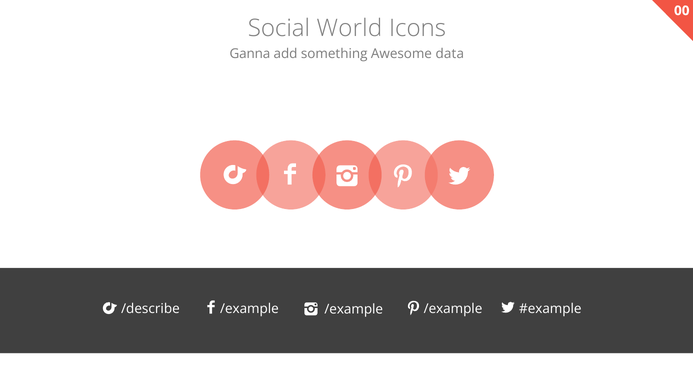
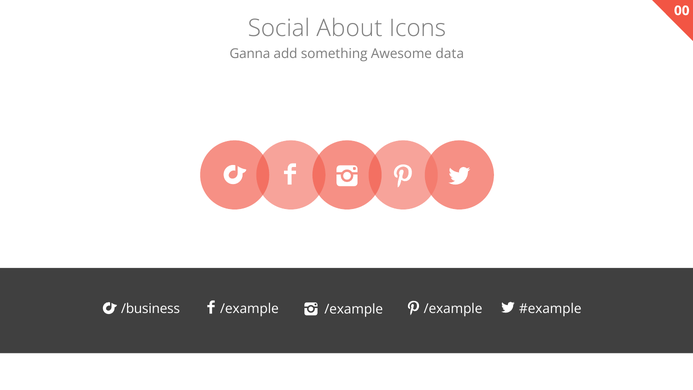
World: World -> About (349, 28)
/describe: /describe -> /business (151, 309)
